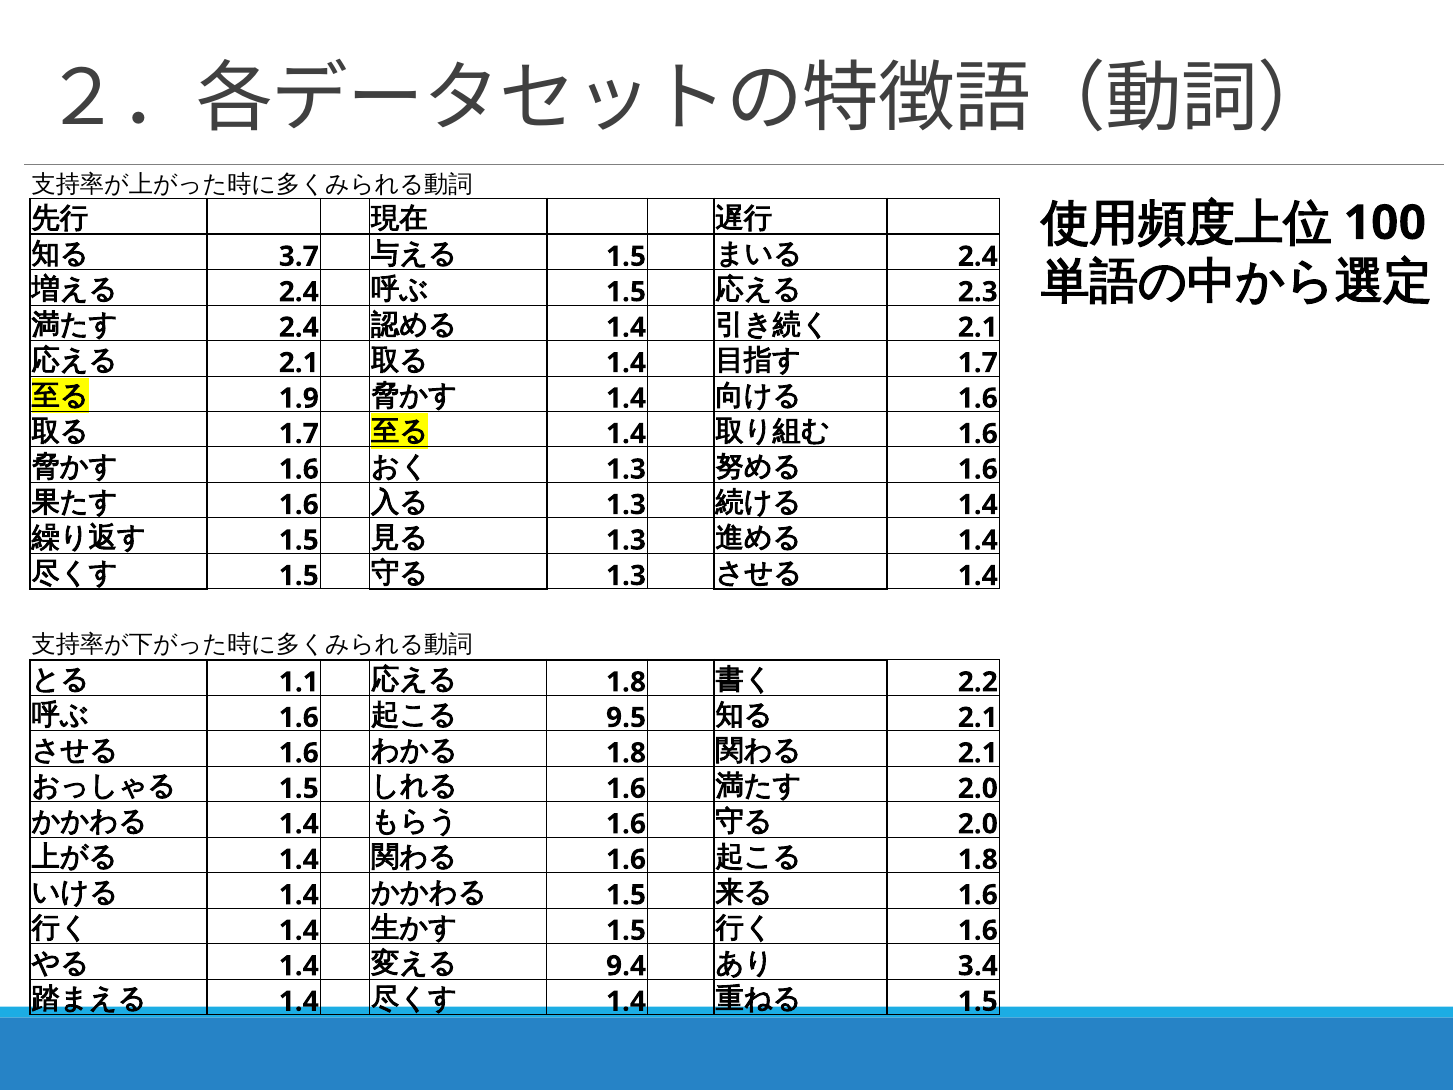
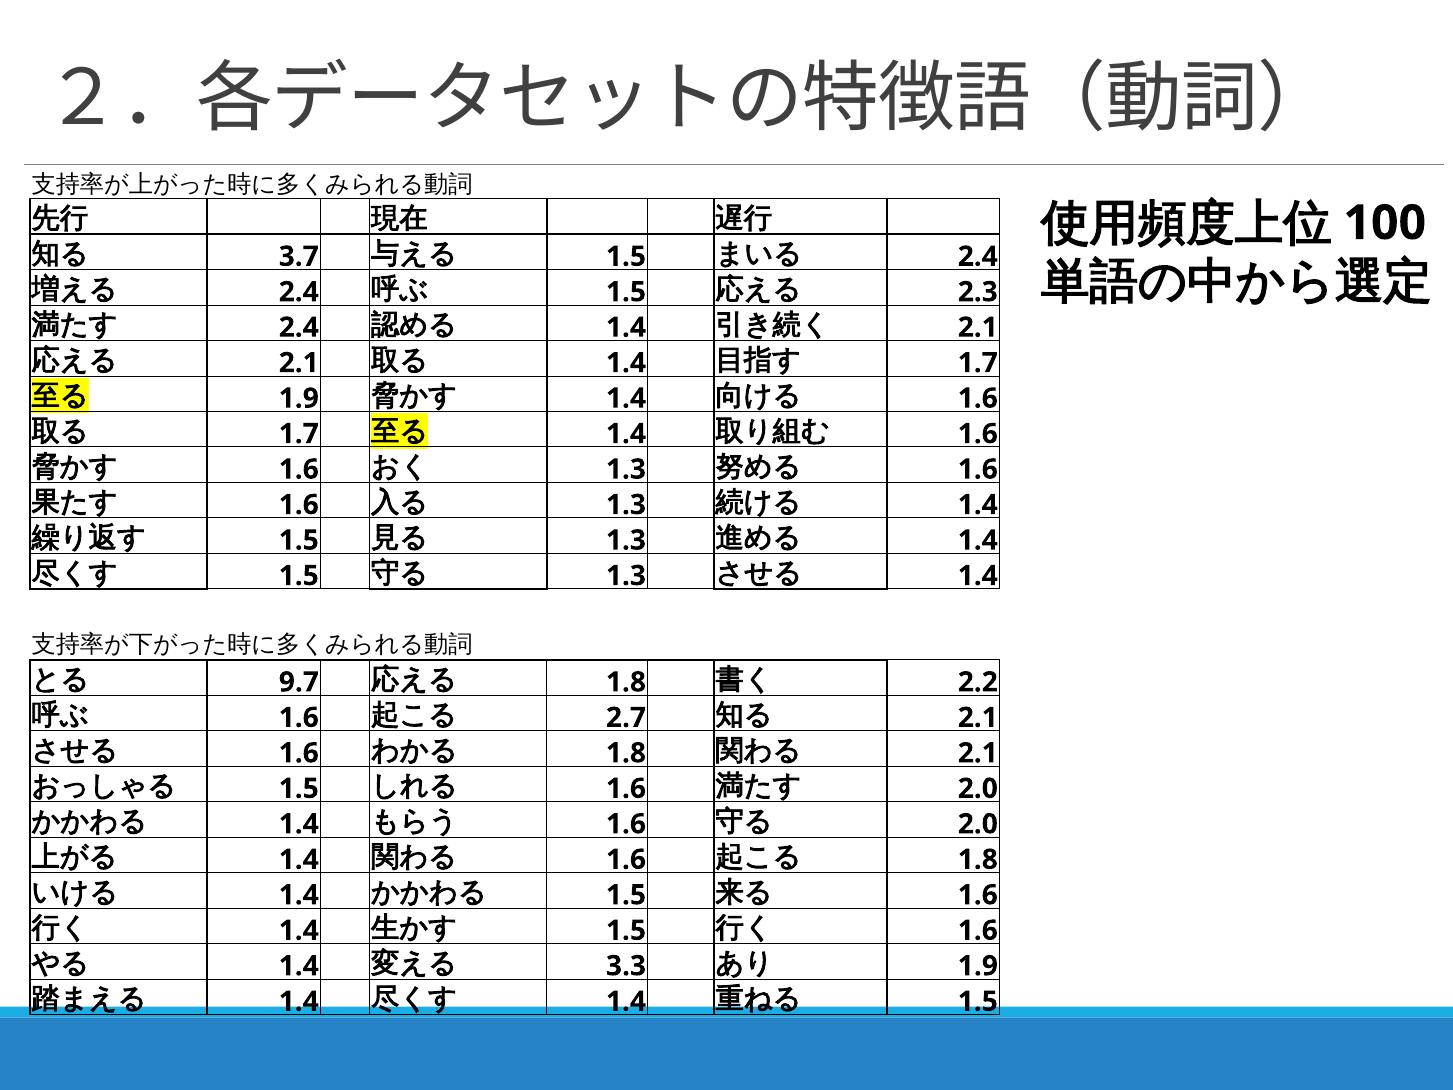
1.1: 1.1 -> 9.7 (299, 682)
9.5: 9.5 -> 2.7 (626, 717)
9.4: 9.4 -> 3.3 (626, 966)
3.4: 3.4 -> 1.9 (978, 966)
